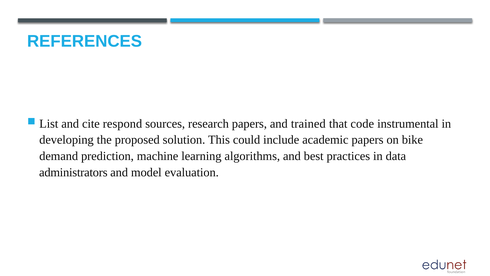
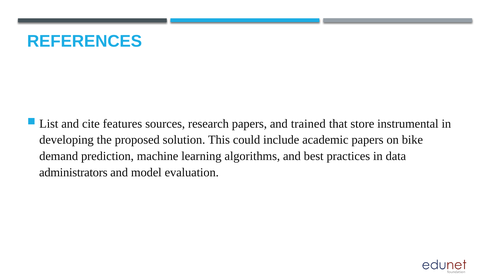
respond: respond -> features (122, 124)
code: code -> store (362, 124)
